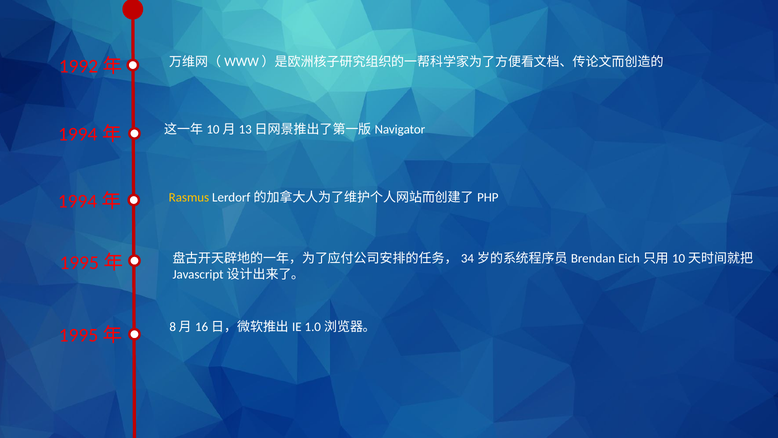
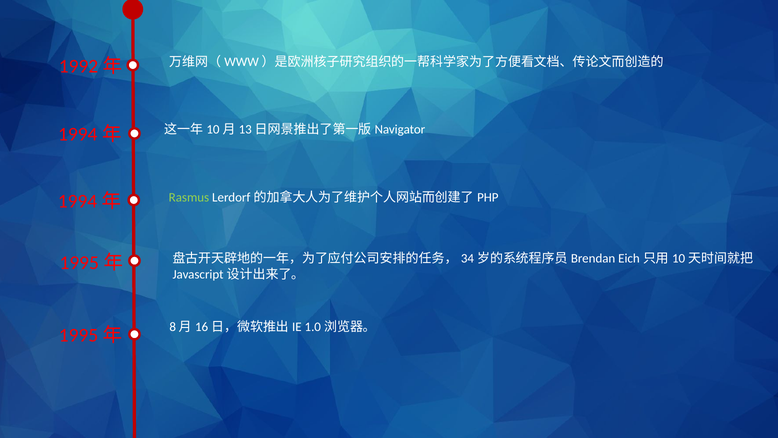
Rasmus colour: yellow -> light green (189, 197)
